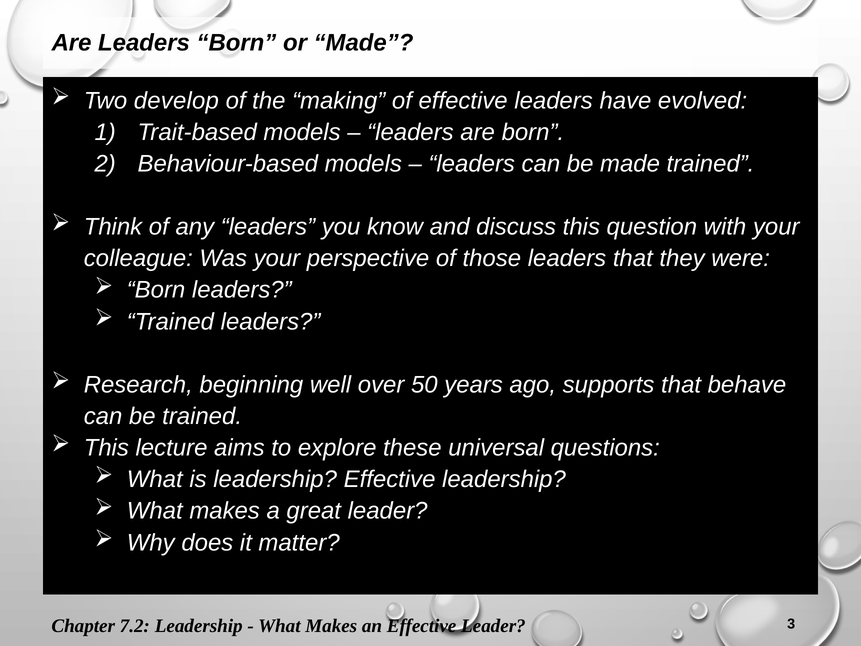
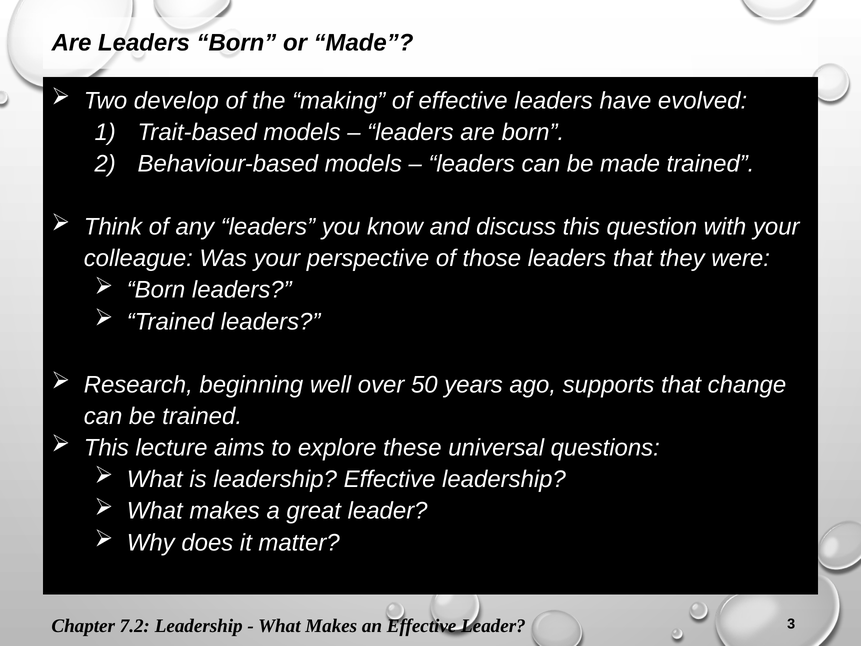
behave: behave -> change (747, 385)
